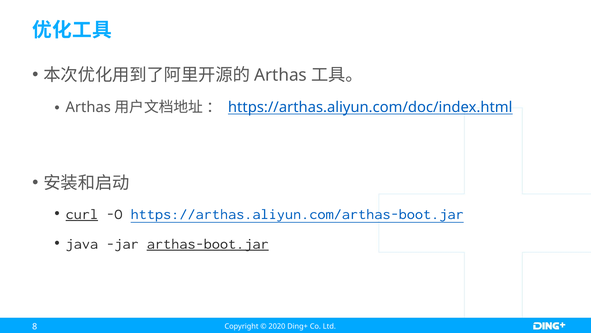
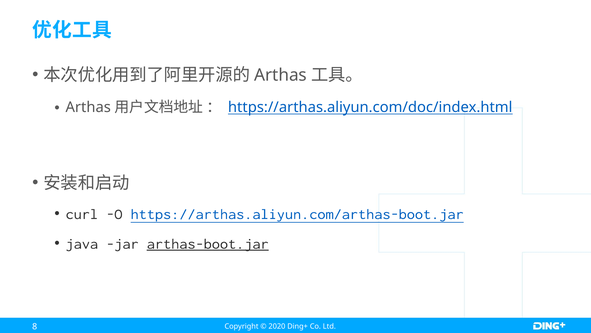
curl underline: present -> none (82, 214)
